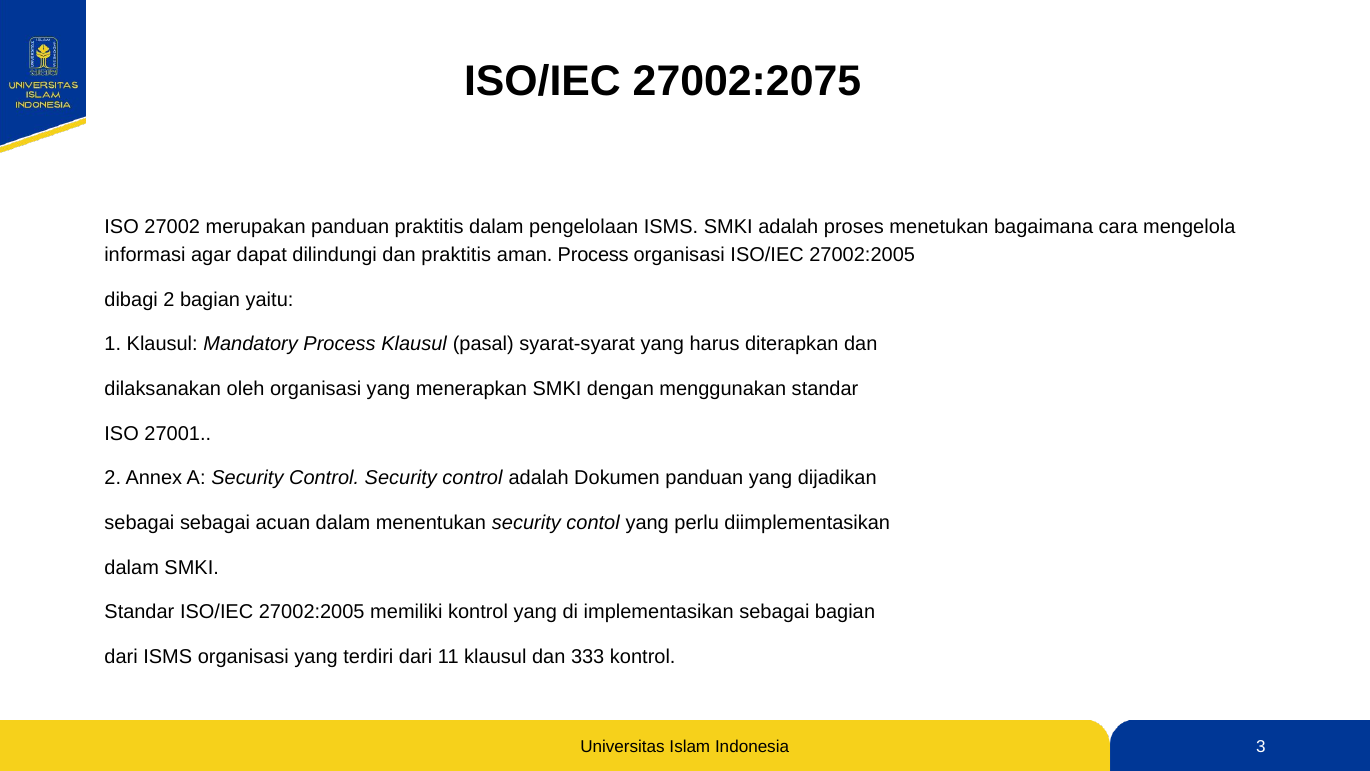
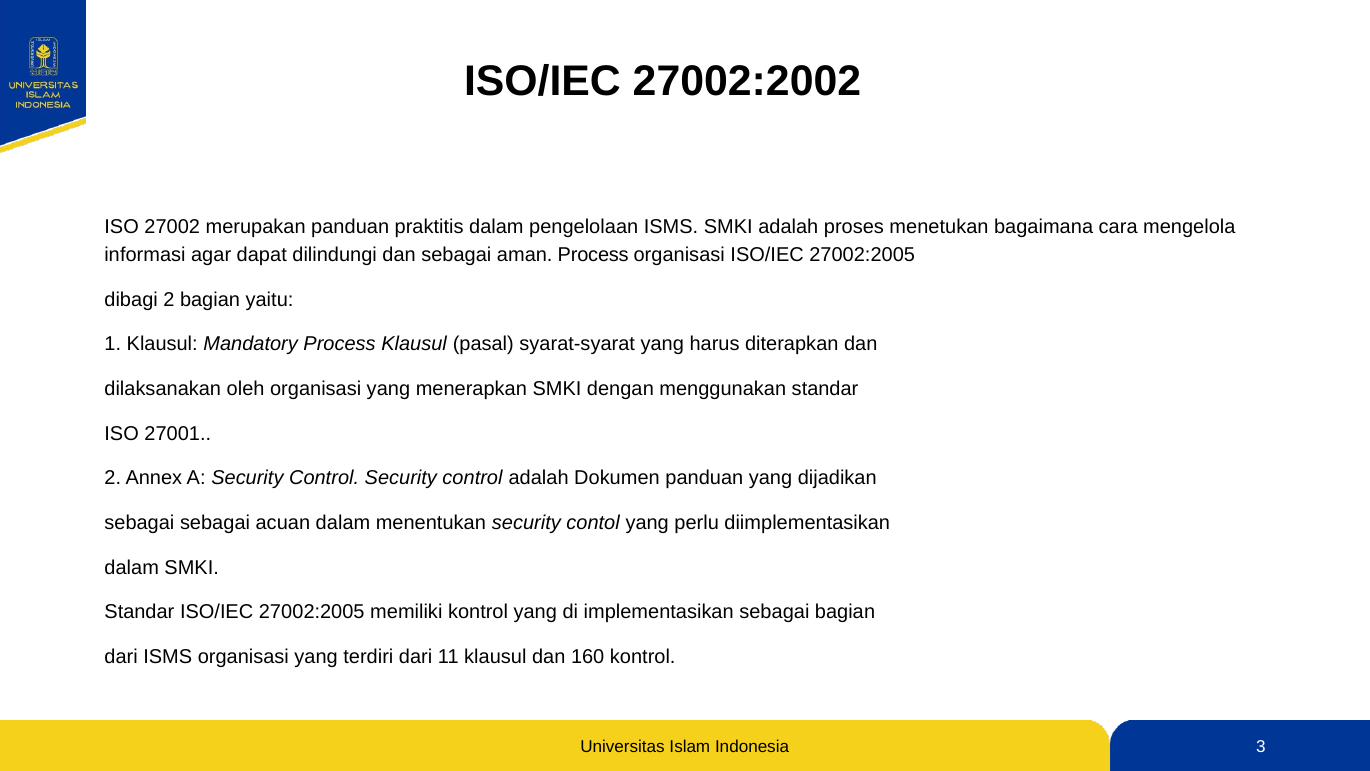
27002:2075: 27002:2075 -> 27002:2002 (747, 81)
dan praktitis: praktitis -> sebagai (456, 255)
333: 333 -> 160 (588, 657)
